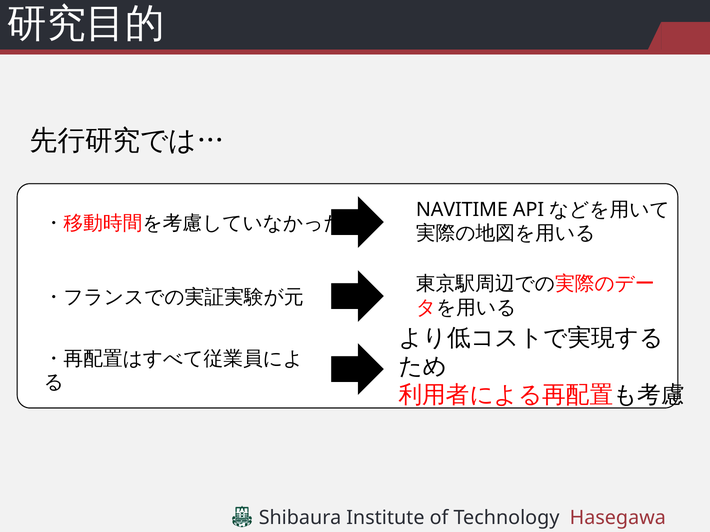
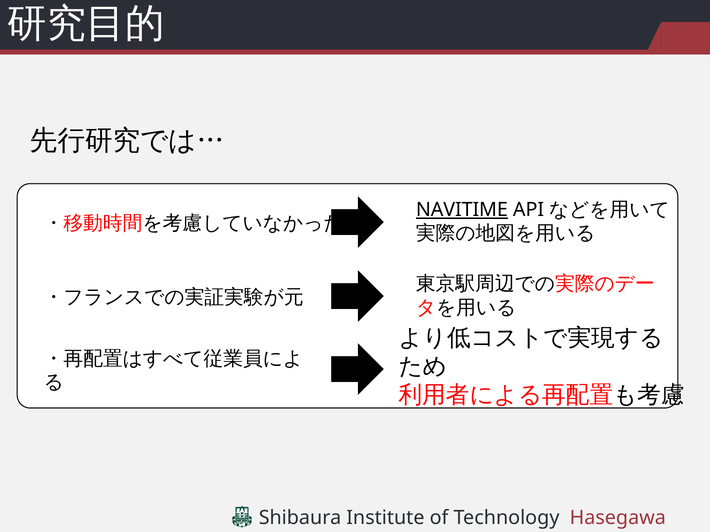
NAVITIME underline: none -> present (462, 210)
